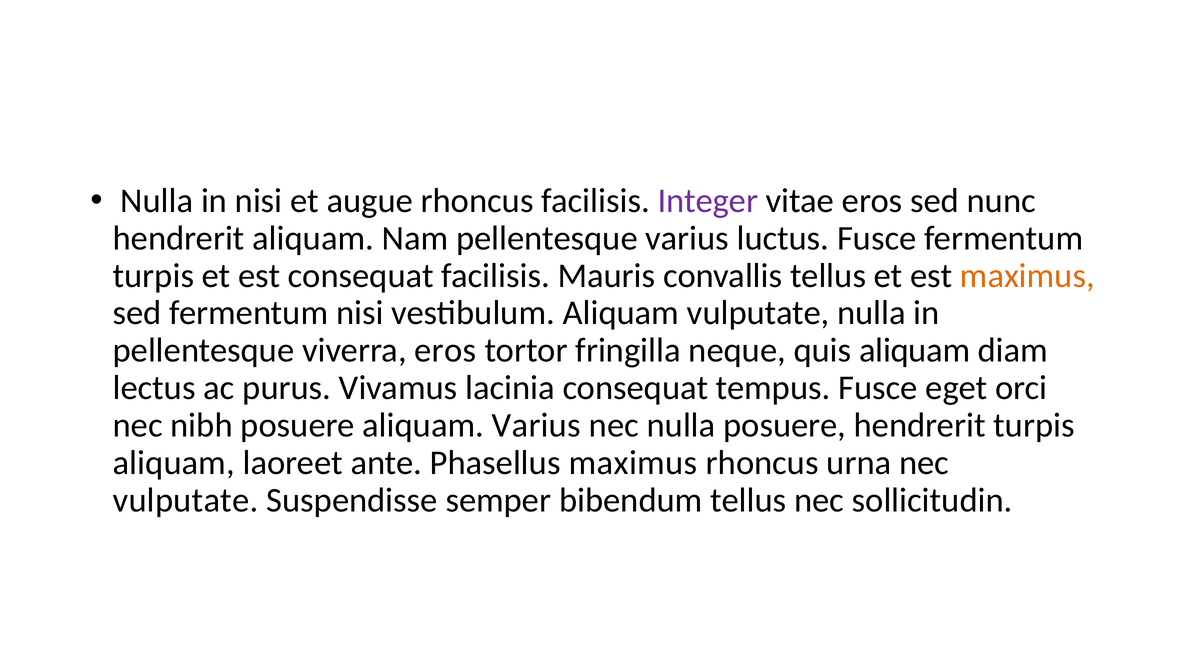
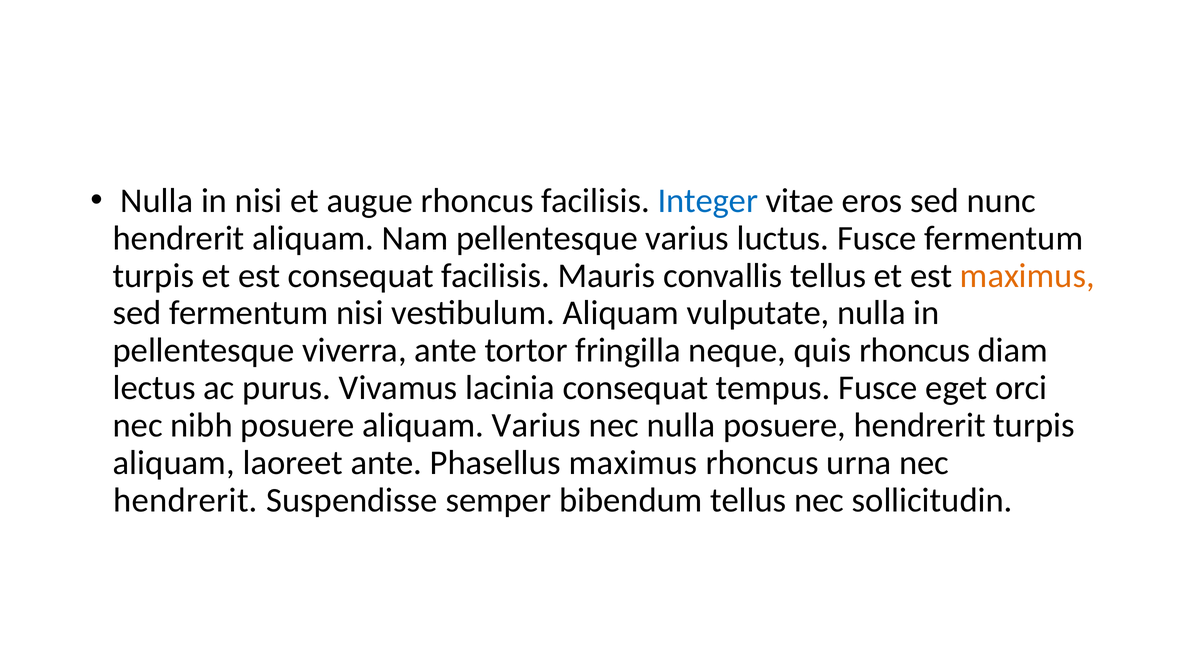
Integer colour: purple -> blue (708, 201)
viverra eros: eros -> ante (446, 350)
quis aliquam: aliquam -> rhoncus (915, 350)
vulputate: vulputate -> hendrerit (185, 500)
